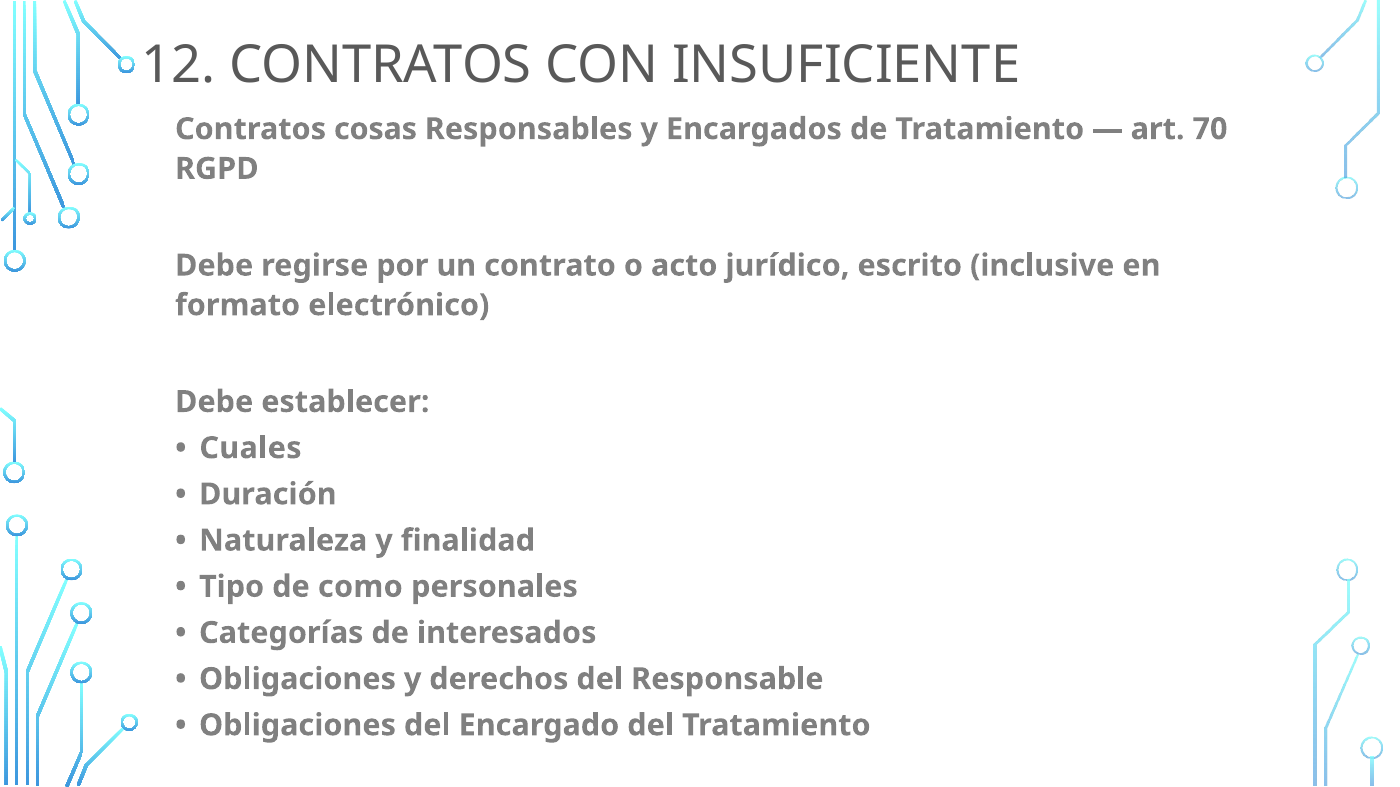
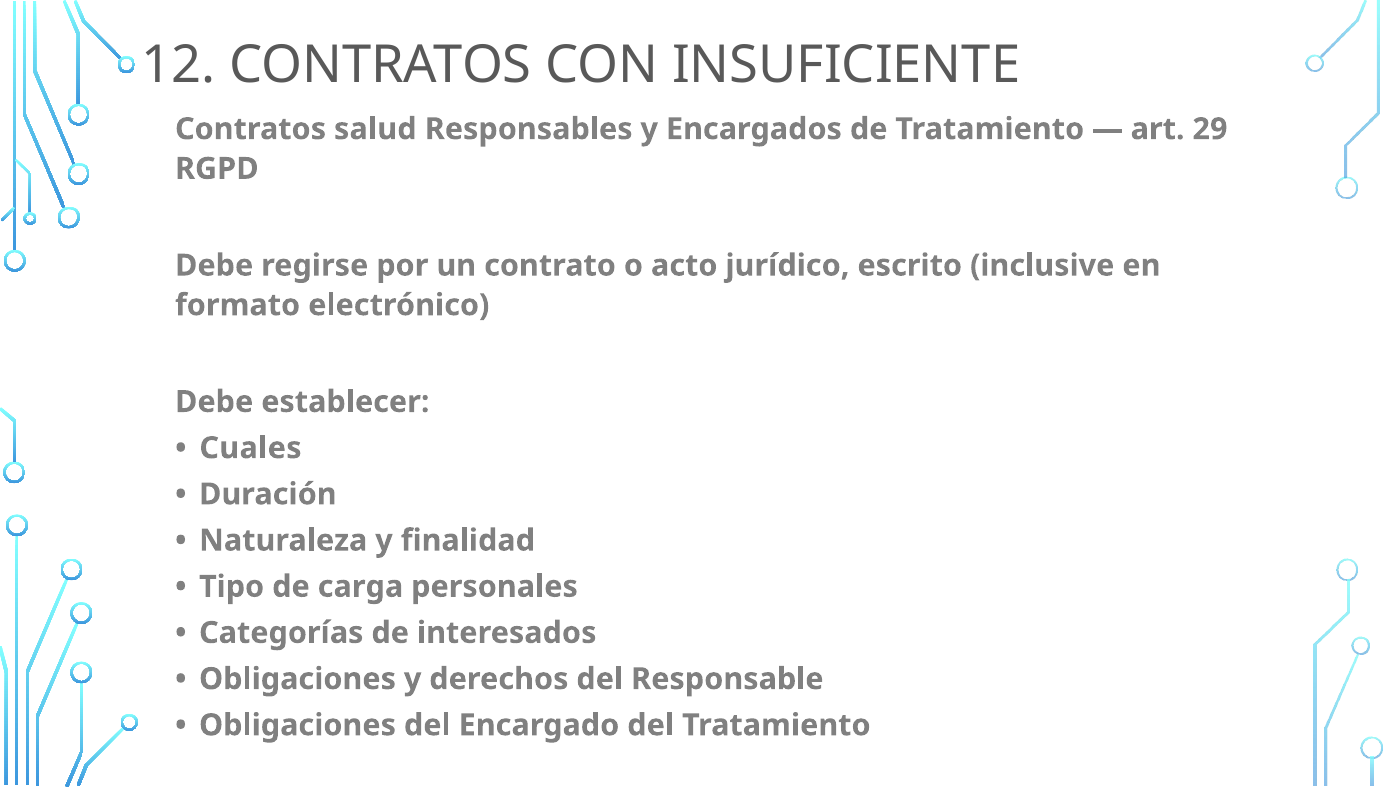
cosas: cosas -> salud (375, 129)
70: 70 -> 29 (1210, 129)
como: como -> carga (360, 587)
